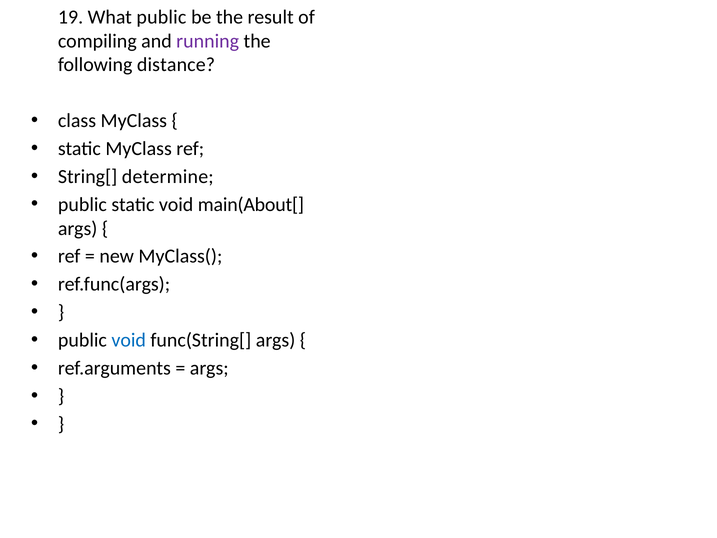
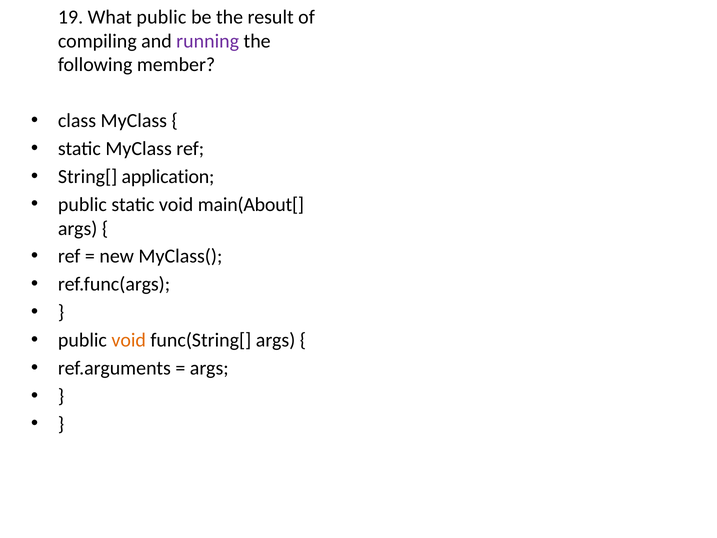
distance: distance -> member (176, 65)
determine: determine -> application (168, 177)
void colour: blue -> orange (129, 340)
